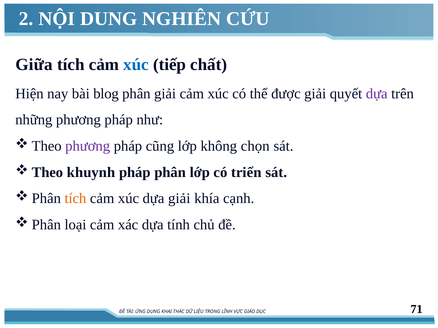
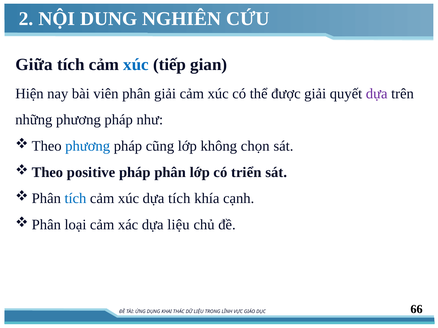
chất: chất -> gian (209, 65)
blog: blog -> viên (106, 94)
phương colour: purple -> blue (88, 146)
khuynh: khuynh -> positive (91, 173)
tích colour: orange -> blue (75, 199)
dựa giải: giải -> tích (179, 199)
dựa tính: tính -> liệu (178, 225)
71: 71 -> 66 (417, 310)
